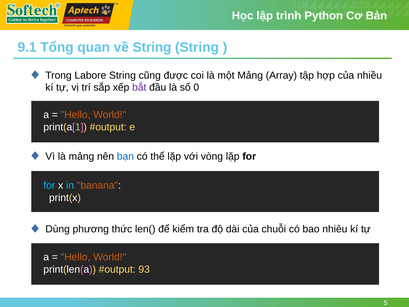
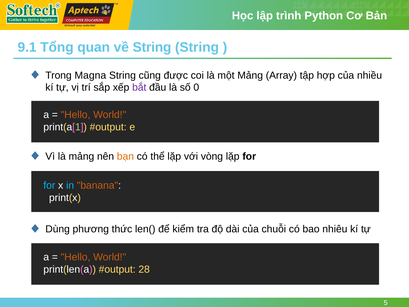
Labore: Labore -> Magna (90, 75)
bạn colour: blue -> orange (125, 156)
93: 93 -> 28 (144, 269)
